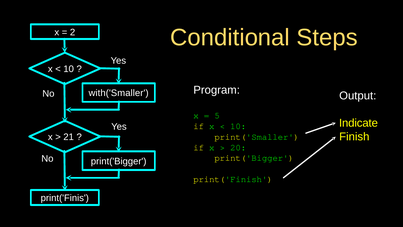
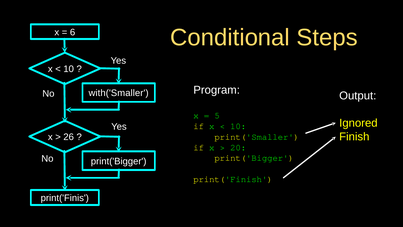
2: 2 -> 6 (73, 32)
Indicate: Indicate -> Ignored (358, 123)
21: 21 -> 26 (69, 137)
